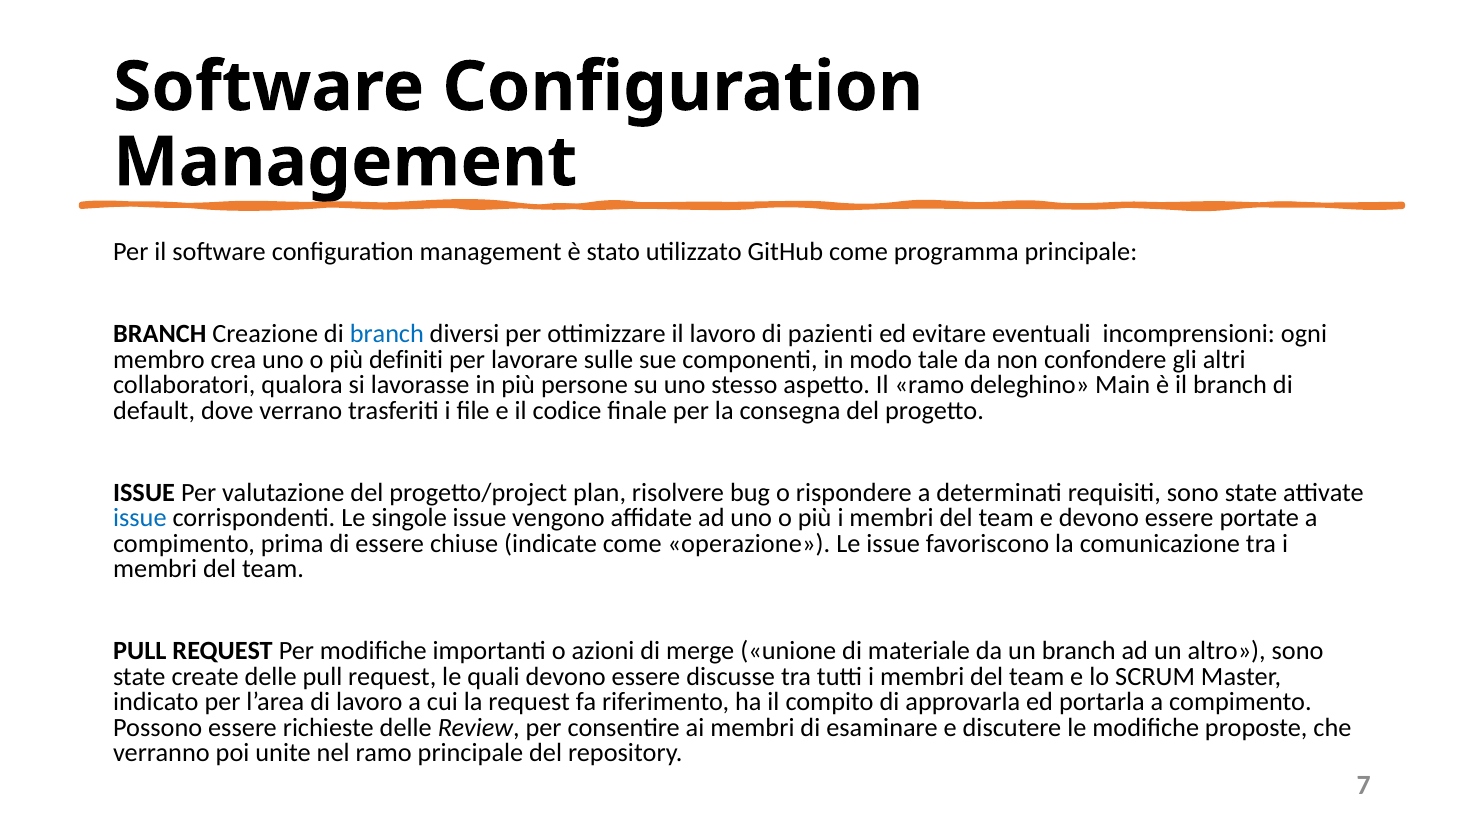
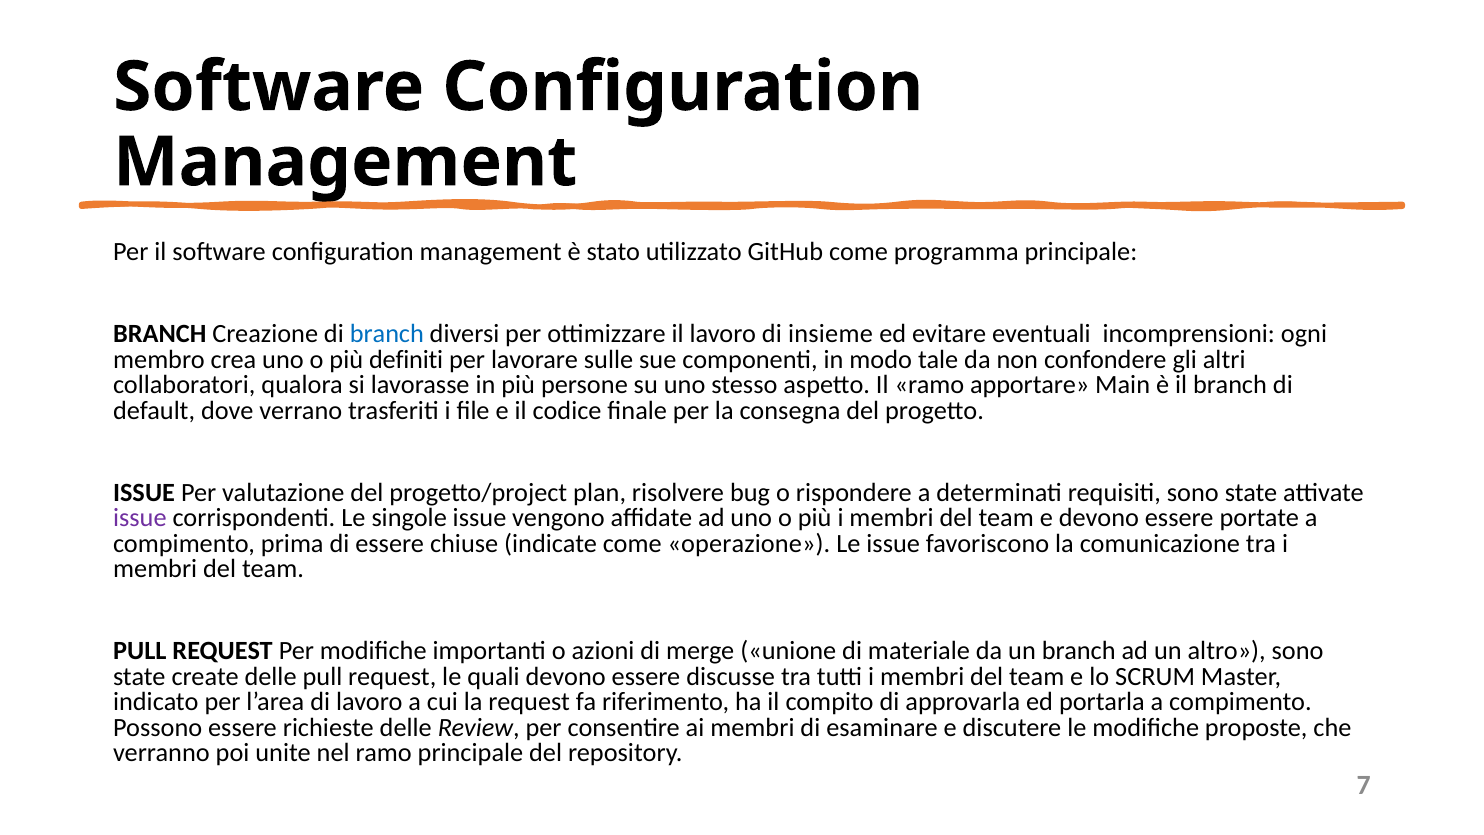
pazienti: pazienti -> insieme (830, 334)
deleghino: deleghino -> apportare (1030, 385)
issue colour: blue -> purple (140, 518)
